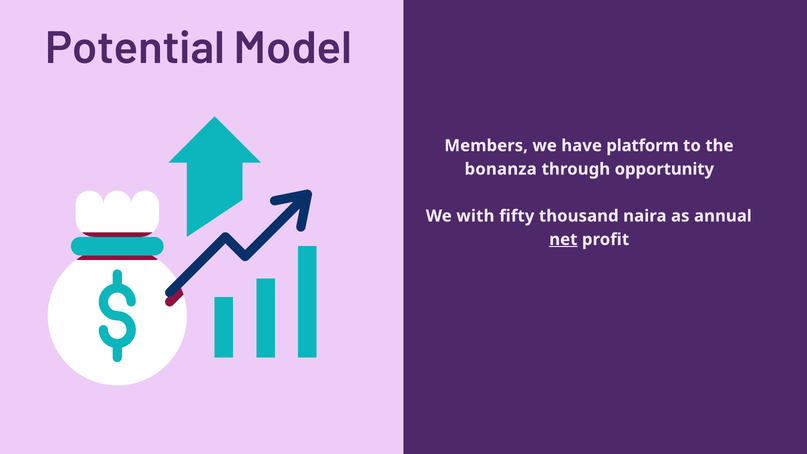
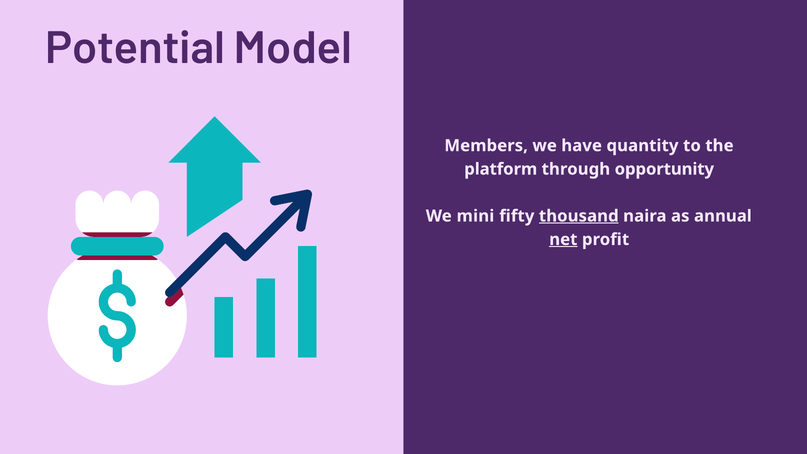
platform: platform -> quantity (642, 146)
bonanza: bonanza -> platform (501, 169)
with: with -> mini (475, 216)
thousand underline: none -> present (579, 216)
